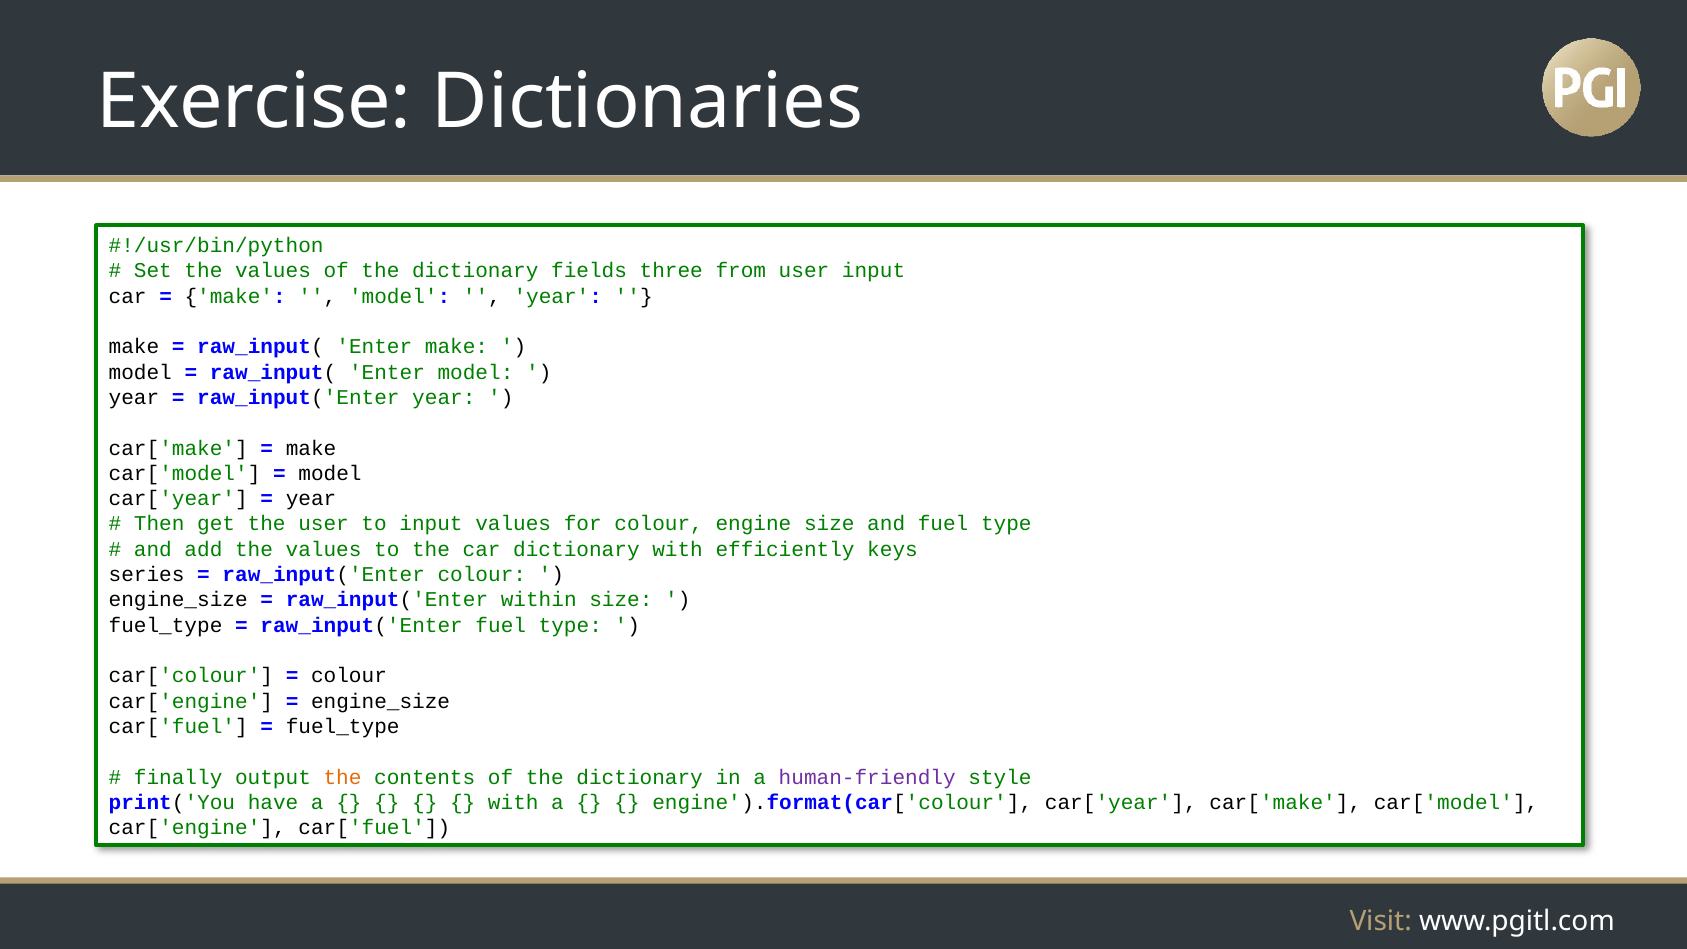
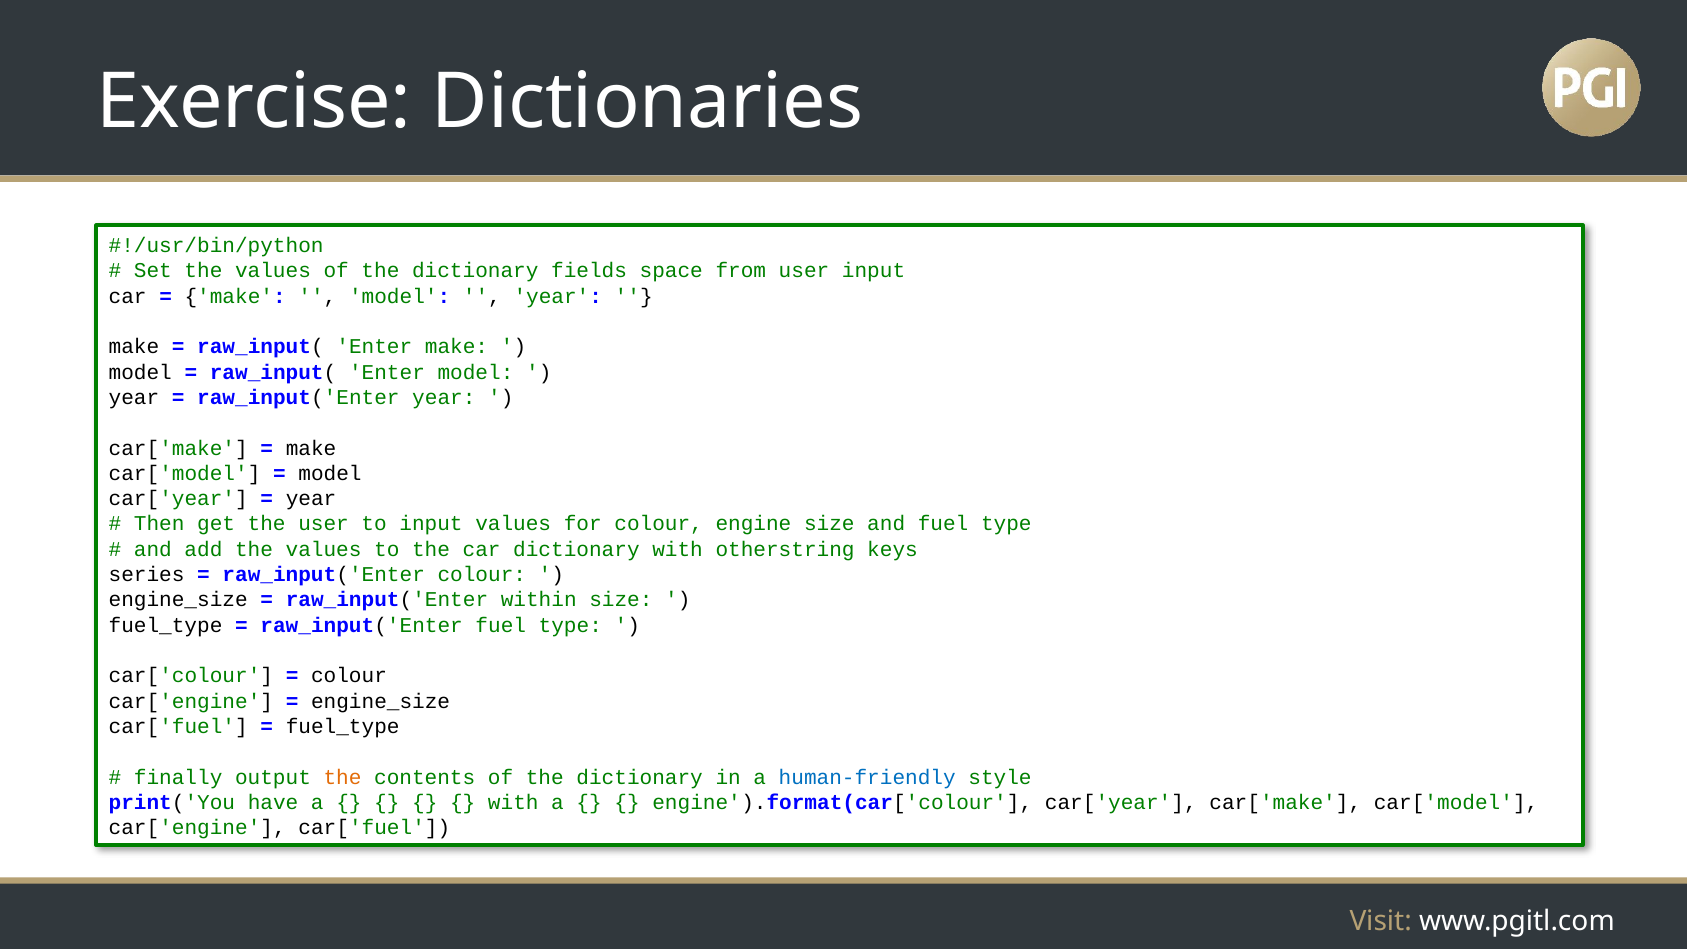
three: three -> space (671, 271)
efficiently: efficiently -> otherstring (785, 549)
human-friendly colour: purple -> blue (867, 777)
